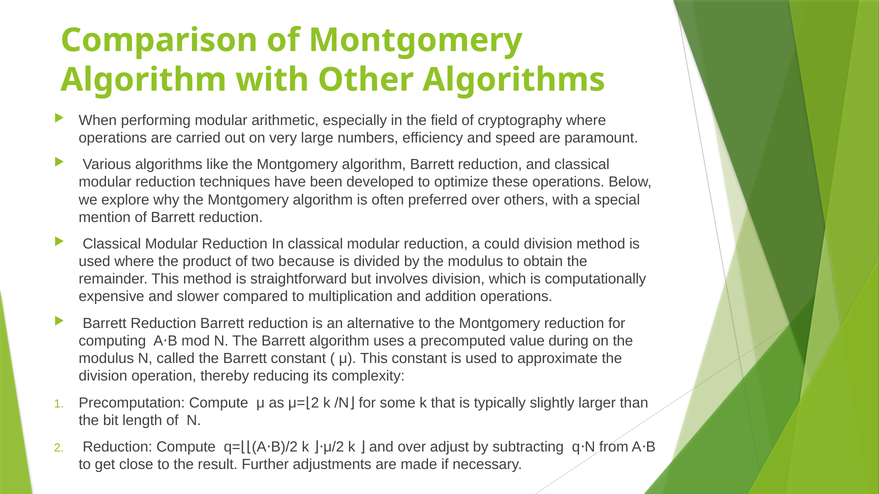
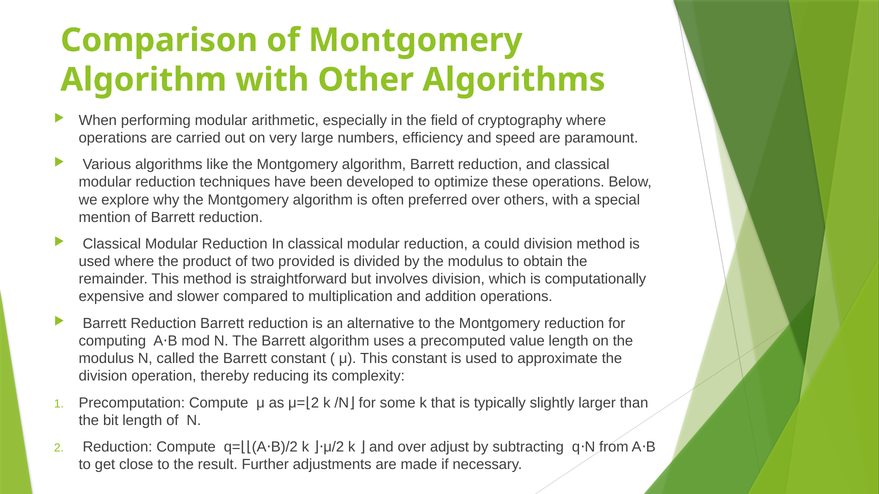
because: because -> provided (307, 262)
value during: during -> length (569, 341)
